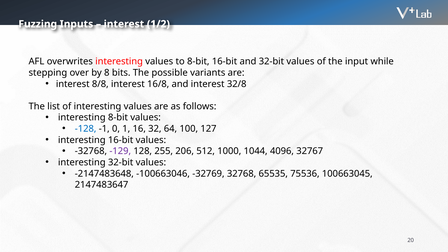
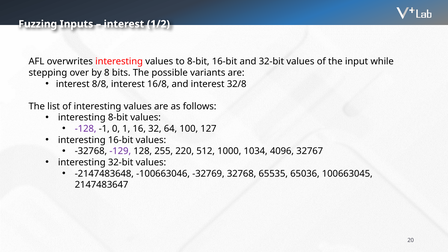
-128 colour: blue -> purple (86, 129)
206: 206 -> 220 (185, 151)
1044: 1044 -> 1034 (256, 151)
75536: 75536 -> 65036 (305, 174)
